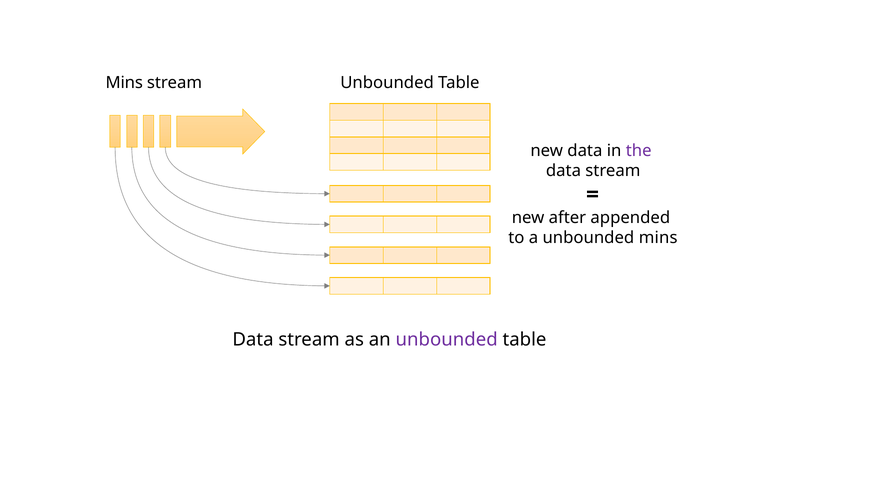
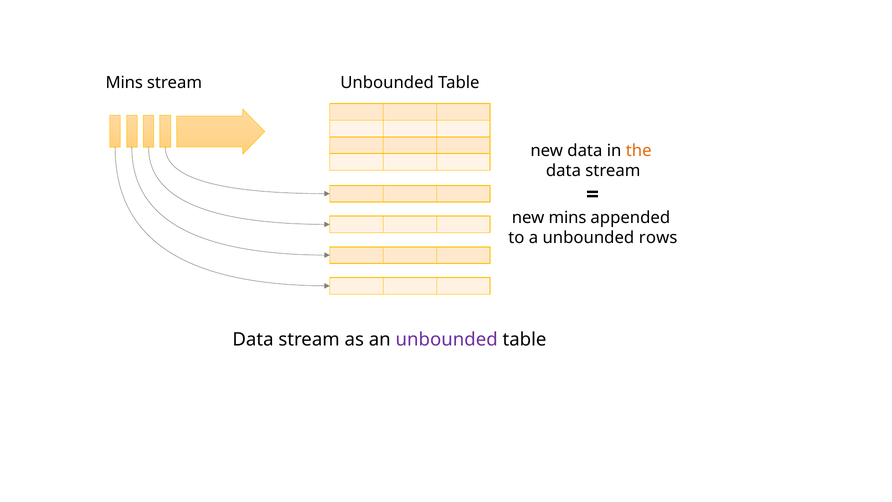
the colour: purple -> orange (639, 151)
new after: after -> mins (567, 217)
unbounded mins: mins -> rows (658, 238)
